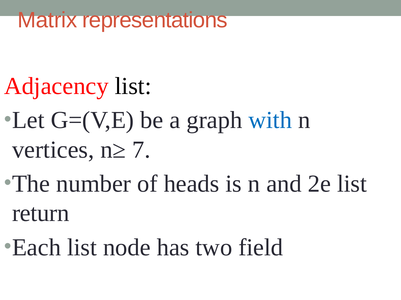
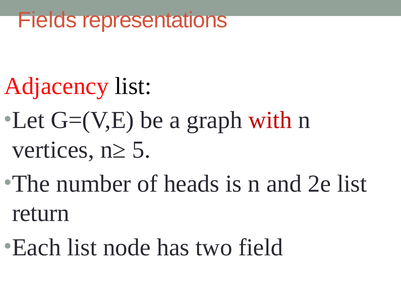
Matrix: Matrix -> Fields (47, 20)
with colour: blue -> red (270, 121)
7: 7 -> 5 (141, 150)
